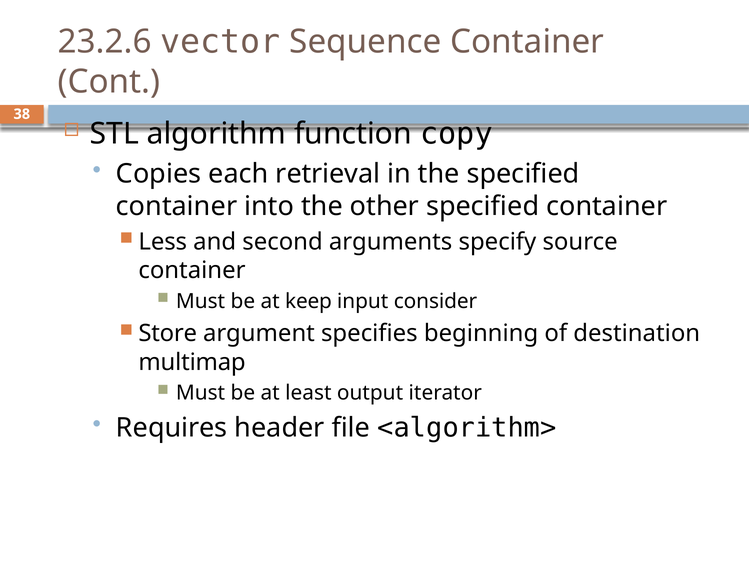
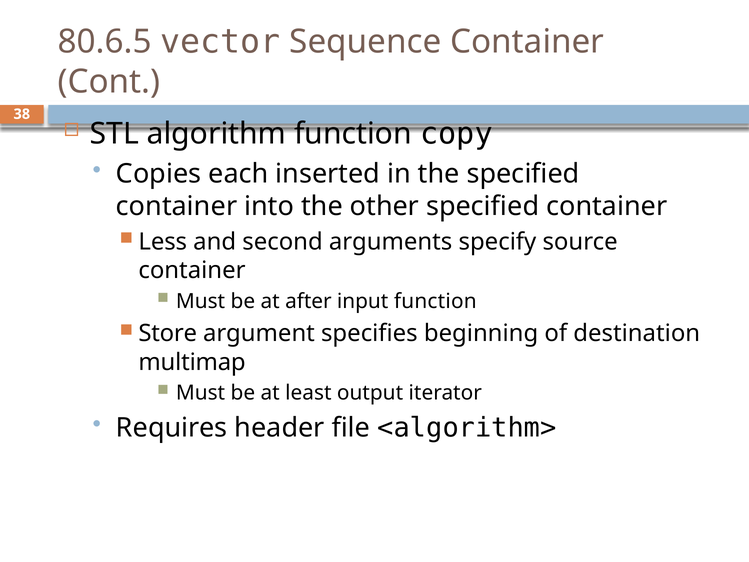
23.2.6: 23.2.6 -> 80.6.5 (105, 42)
retrieval: retrieval -> inserted (328, 174)
keep: keep -> after (308, 301)
input consider: consider -> function (435, 301)
